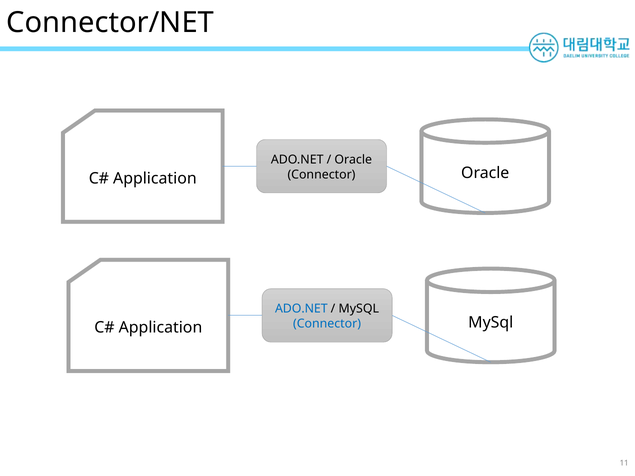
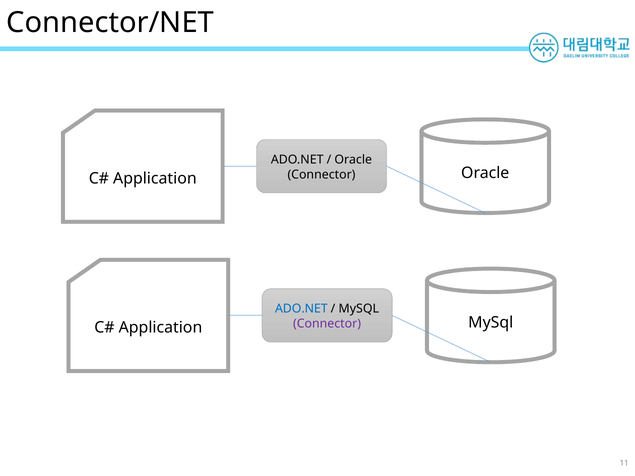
Connector colour: blue -> purple (327, 324)
